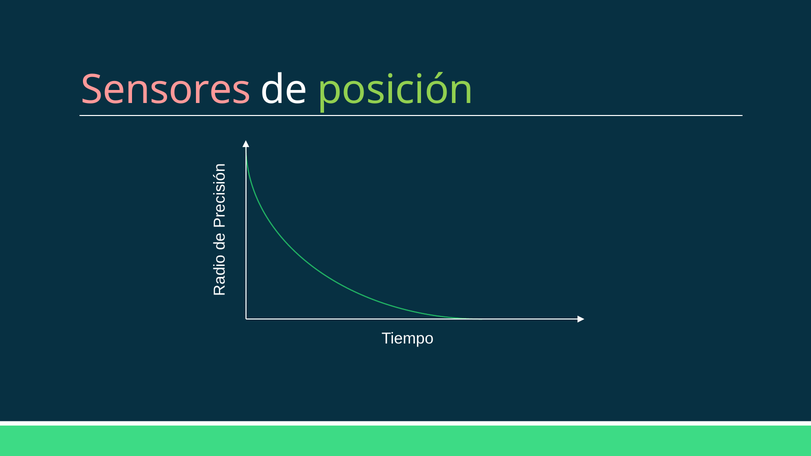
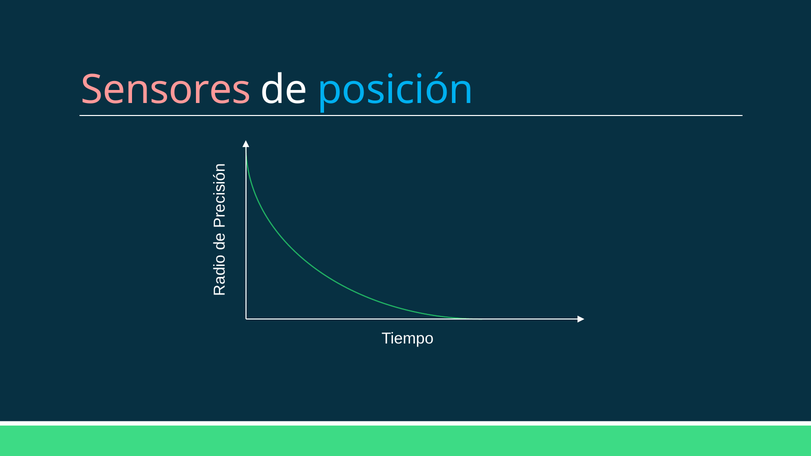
posición colour: light green -> light blue (396, 90)
